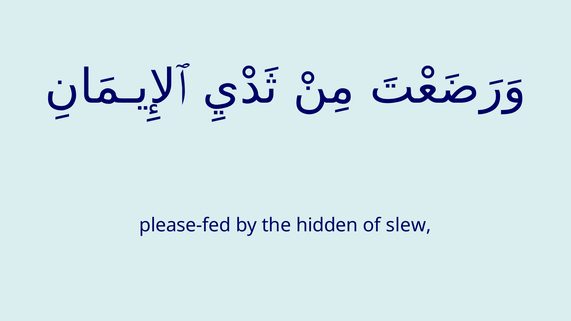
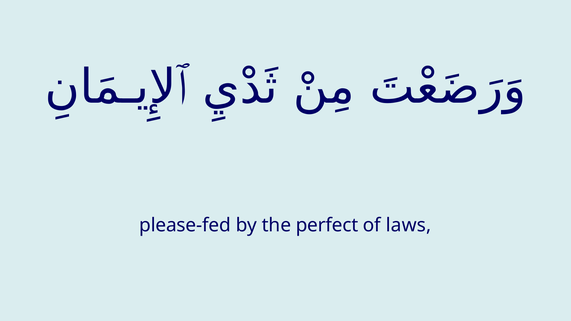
hidden: hidden -> perfect (327, 225)
slew: slew -> laws (409, 225)
